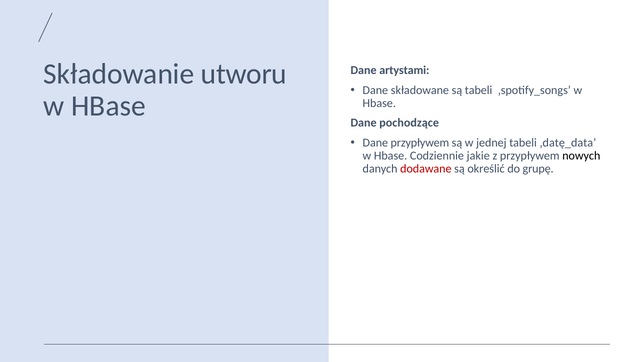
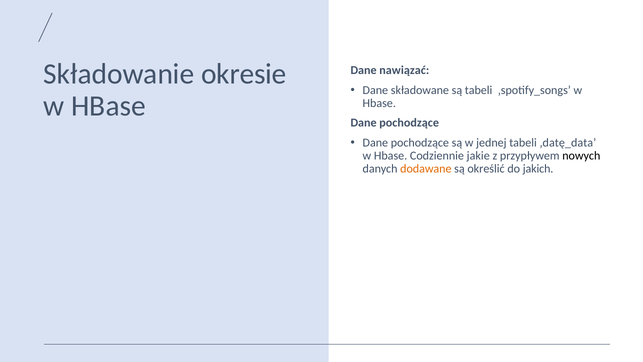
utworu: utworu -> okresie (244, 74)
artystami: artystami -> nawiązać (404, 70)
przypływem: przypływem -> pochodzące (420, 143)
dodawane colour: red -> orange (426, 169)
grupę: grupę -> jakich (538, 169)
